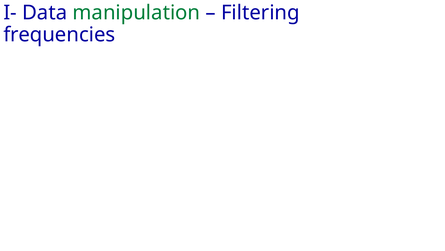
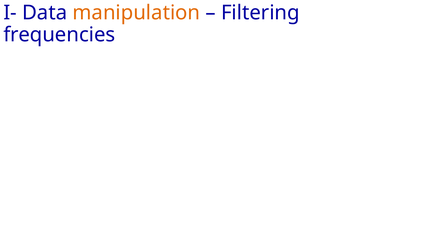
manipulation colour: green -> orange (136, 13)
